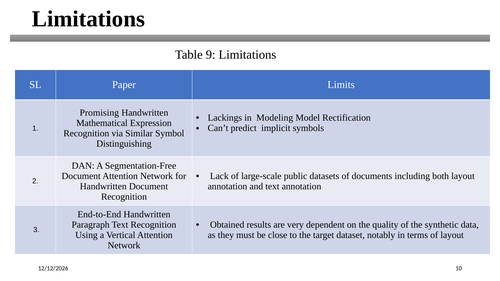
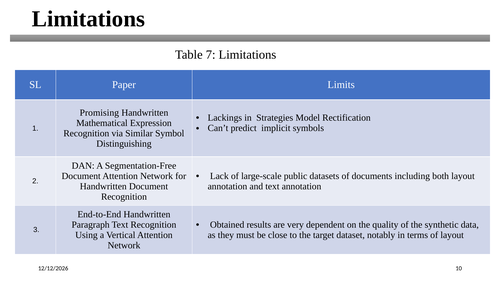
9: 9 -> 7 (211, 55)
Modeling: Modeling -> Strategies (275, 118)
